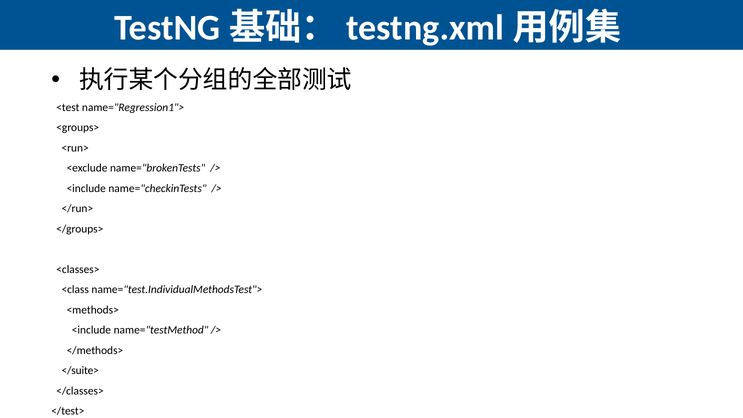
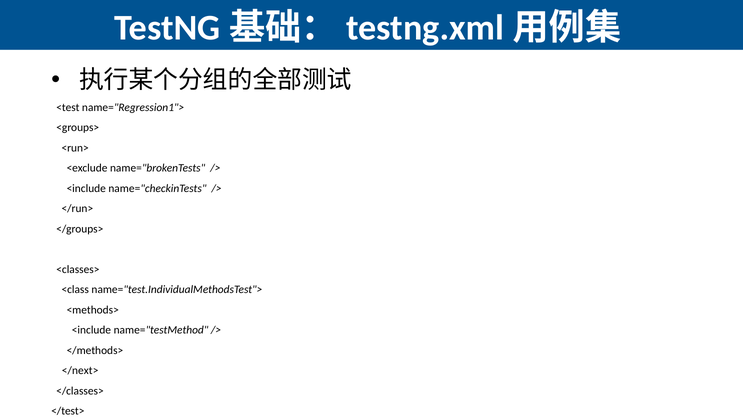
</suite>: </suite> -> </next> (80, 371)
